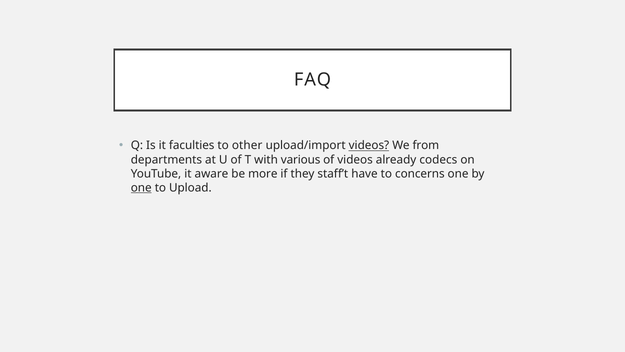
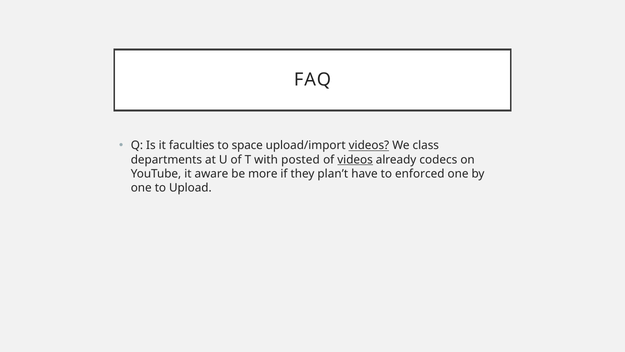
other: other -> space (247, 145)
from: from -> class (426, 145)
various: various -> posted (300, 159)
videos underline: none -> present (355, 159)
staff’t: staff’t -> plan’t (333, 174)
concerns: concerns -> enforced (420, 174)
one underline: present -> none (141, 188)
